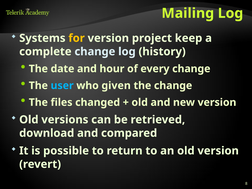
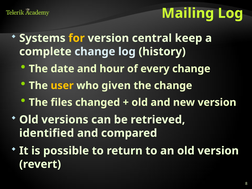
project: project -> central (152, 38)
user colour: light blue -> yellow (62, 86)
download: download -> identified (47, 133)
